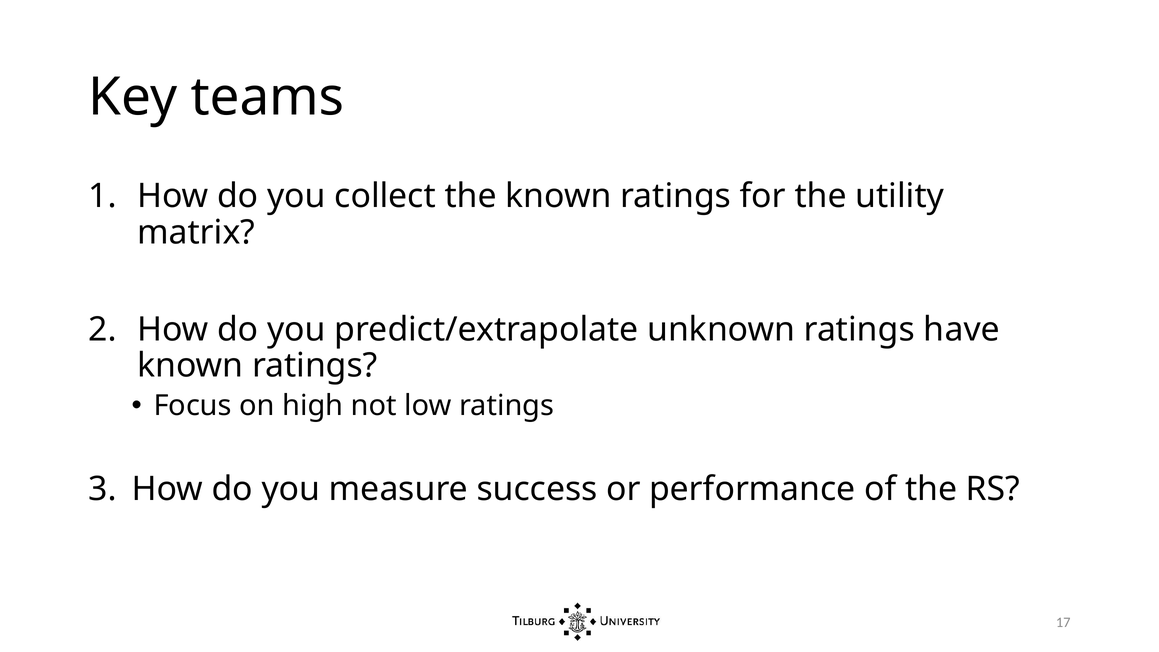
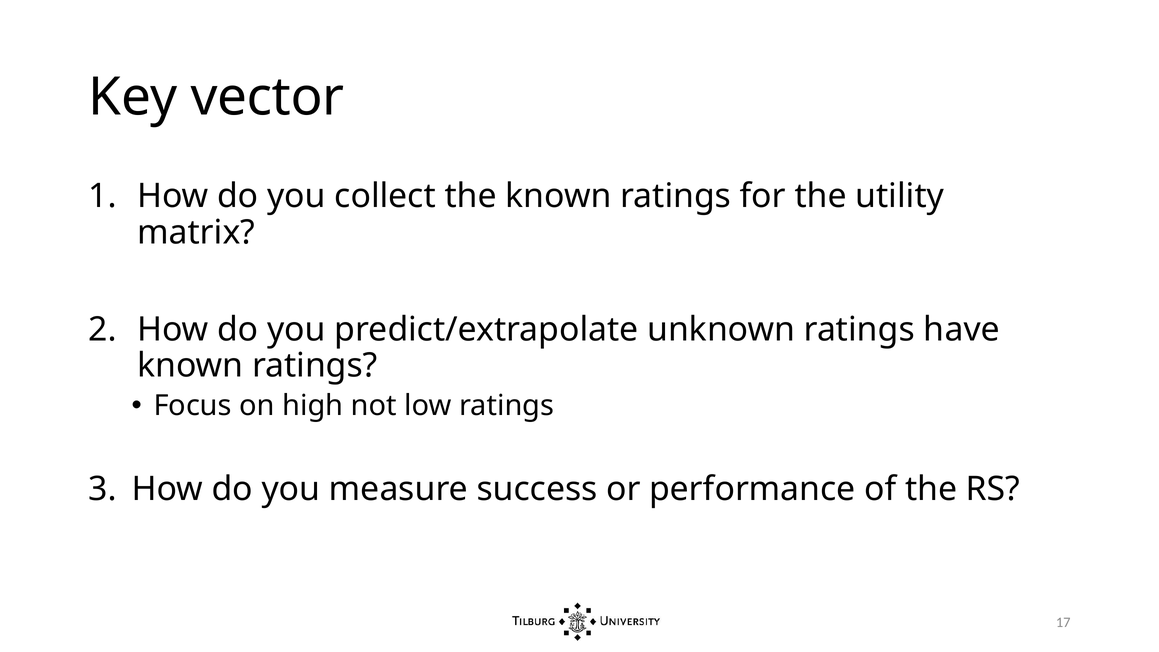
teams: teams -> vector (268, 97)
